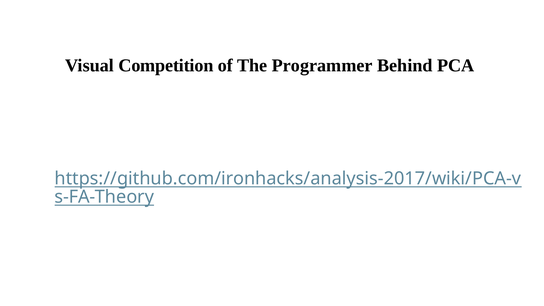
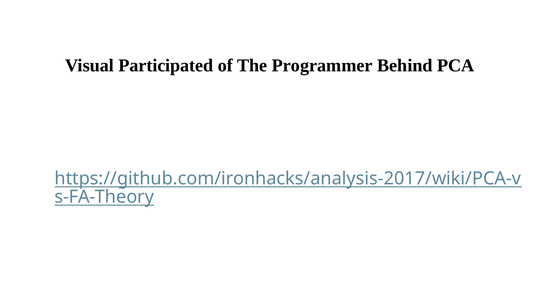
Competition: Competition -> Participated (166, 65)
